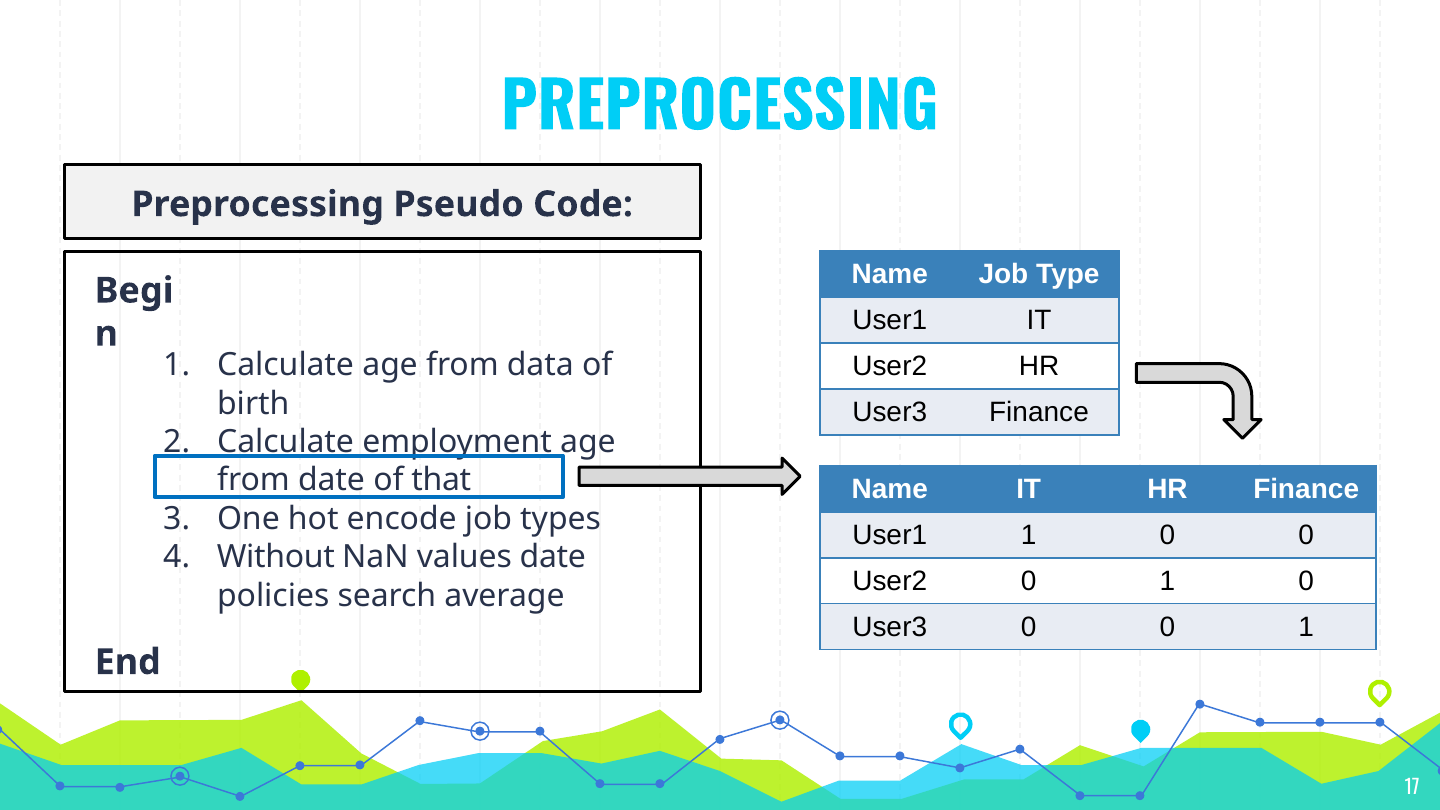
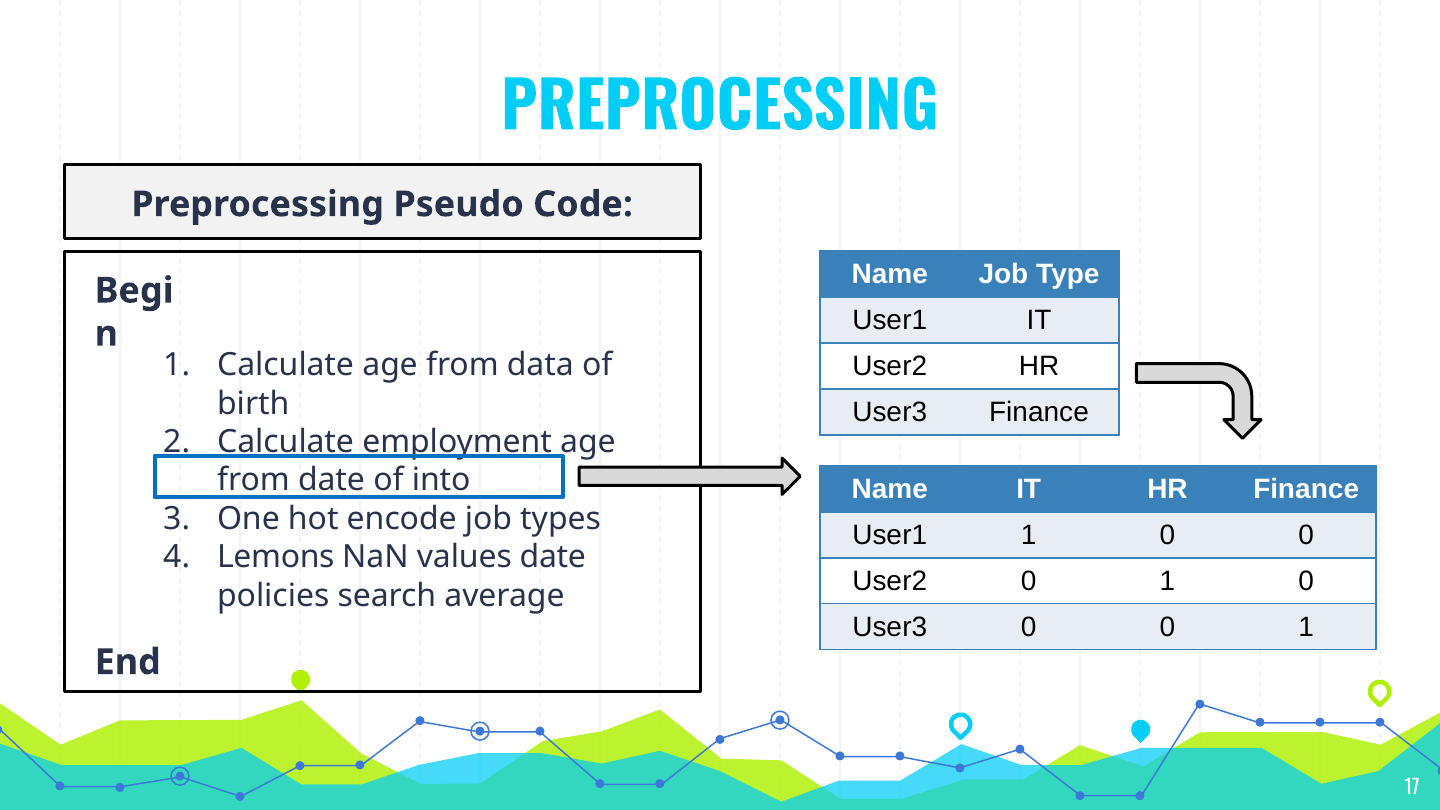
that: that -> into (441, 480)
Without: Without -> Lemons (276, 557)
